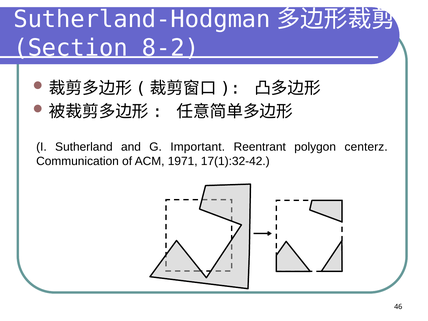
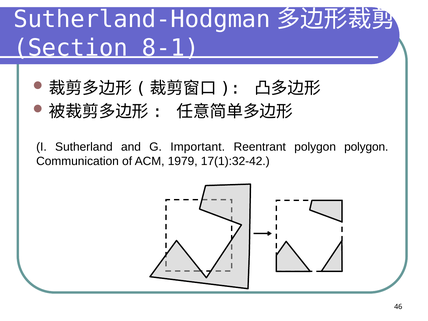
8-2: 8-2 -> 8-1 (171, 48)
polygon centerz: centerz -> polygon (366, 147)
1971: 1971 -> 1979 (183, 161)
